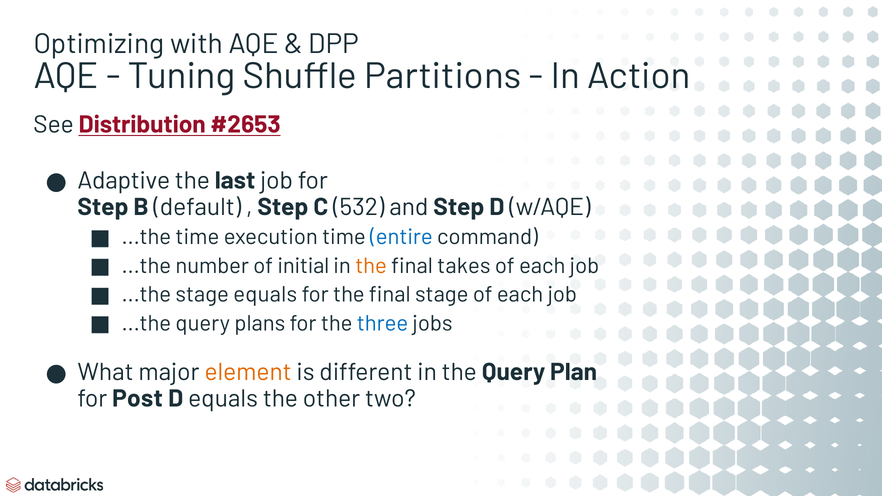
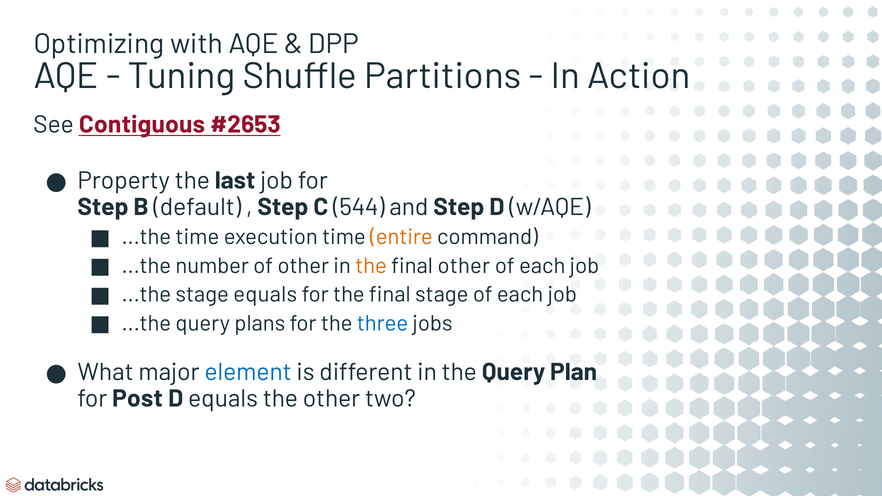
Distribution: Distribution -> Contiguous (142, 125)
Adaptive: Adaptive -> Property (124, 181)
532: 532 -> 544 (359, 207)
entire colour: blue -> orange (401, 237)
of initial: initial -> other (303, 266)
final takes: takes -> other (464, 266)
element colour: orange -> blue (248, 372)
